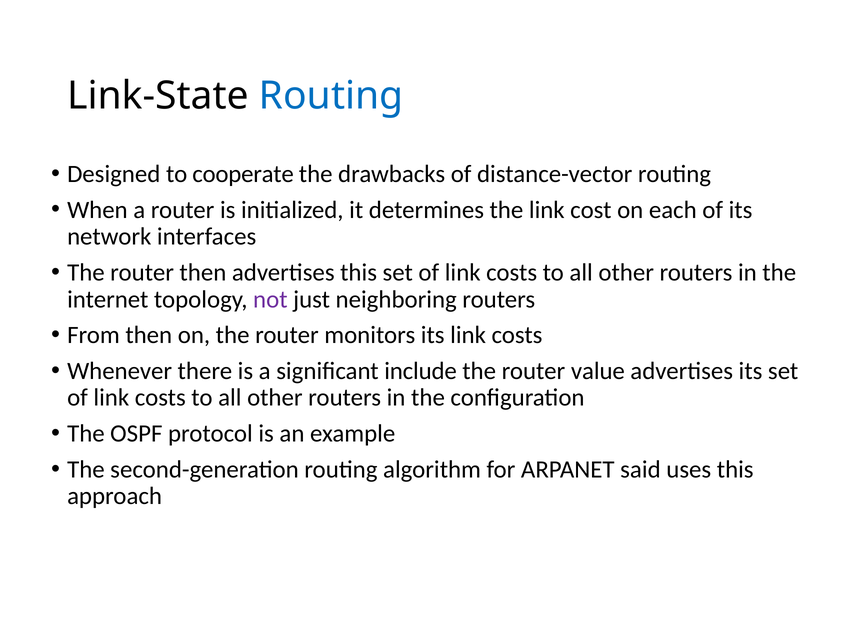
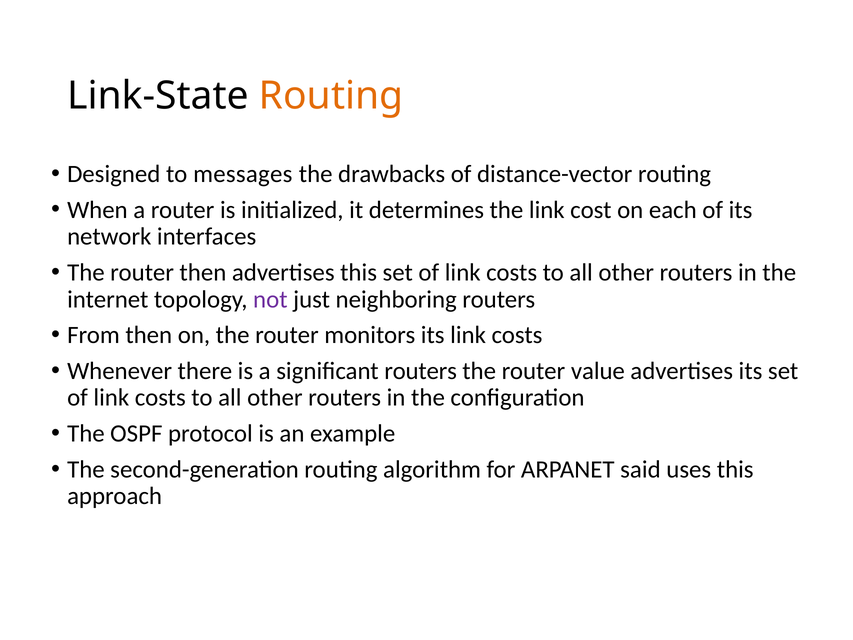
Routing colour: blue -> orange (331, 96)
cooperate: cooperate -> messages (243, 174)
significant include: include -> routers (421, 371)
